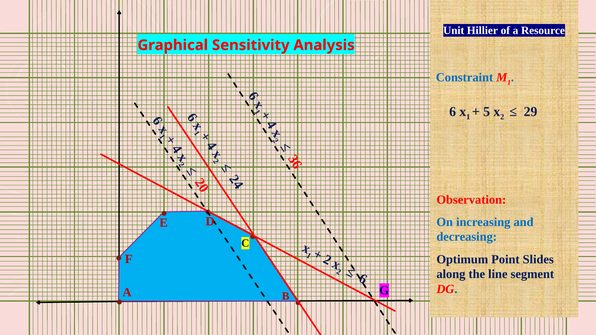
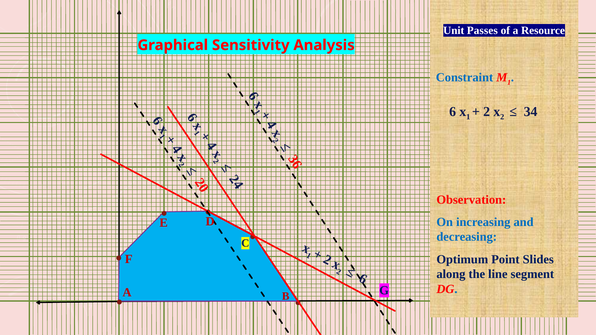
Hillier: Hillier -> Passes (482, 30)
5: 5 -> 2 (487, 112)
29: 29 -> 34 (531, 112)
